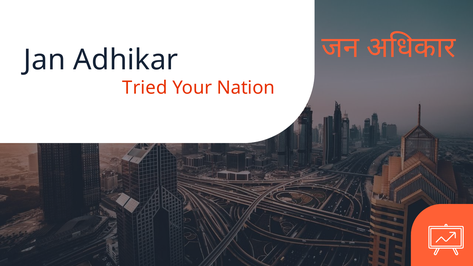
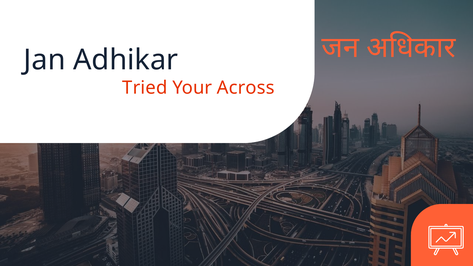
Nation: Nation -> Across (246, 88)
